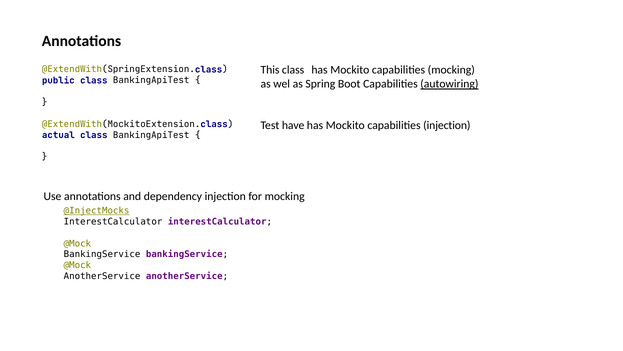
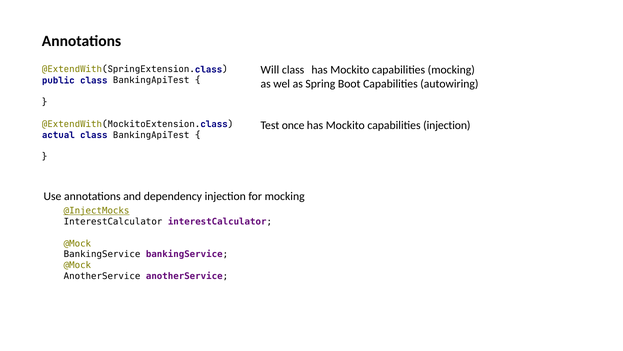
This: This -> Will (270, 70)
autowiring underline: present -> none (449, 84)
have: have -> once (293, 125)
